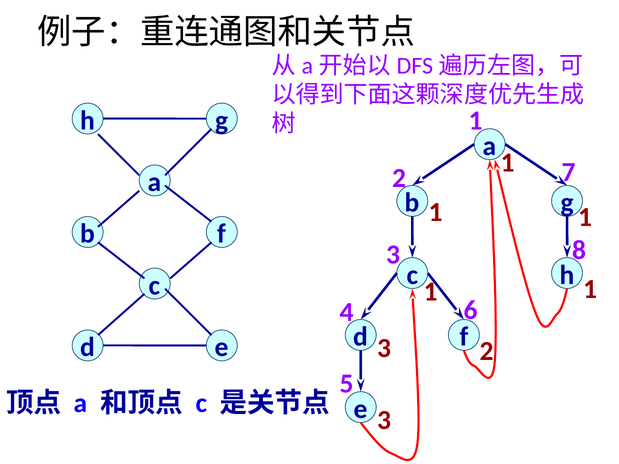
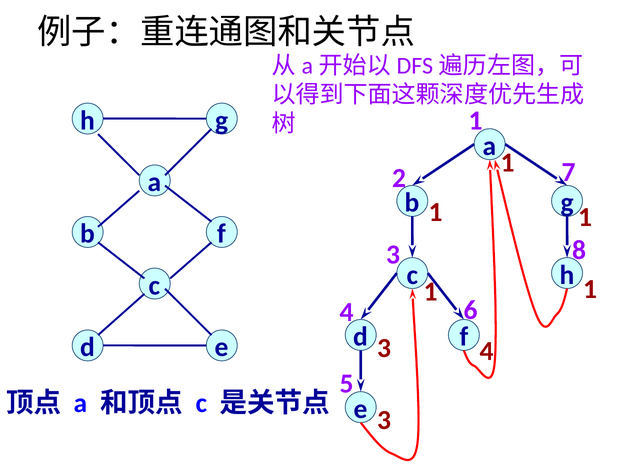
2: 2 -> 4 (487, 351)
